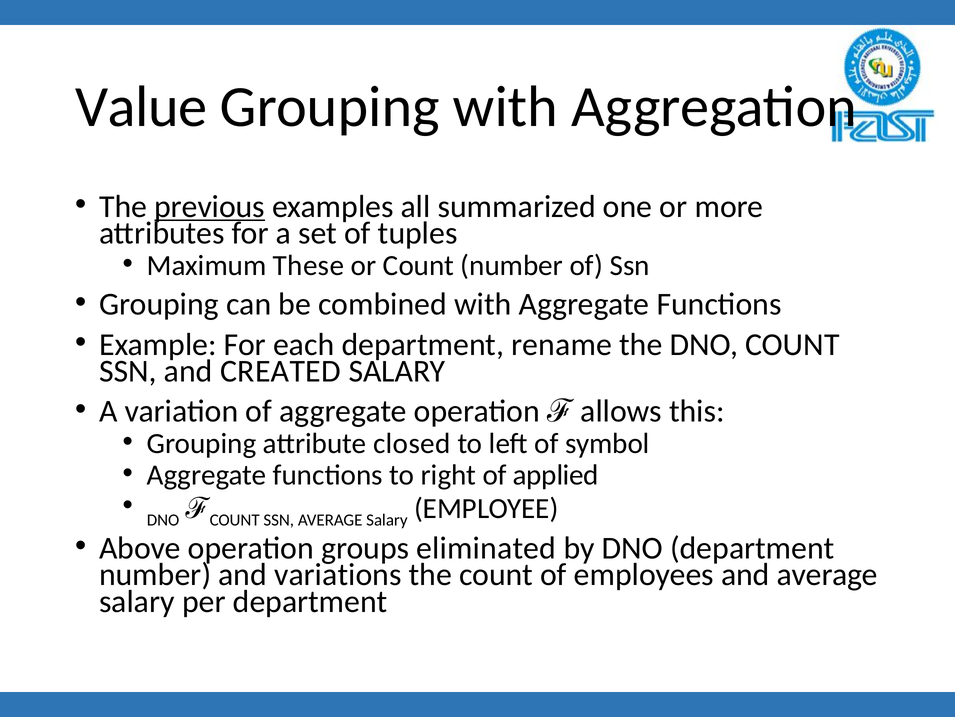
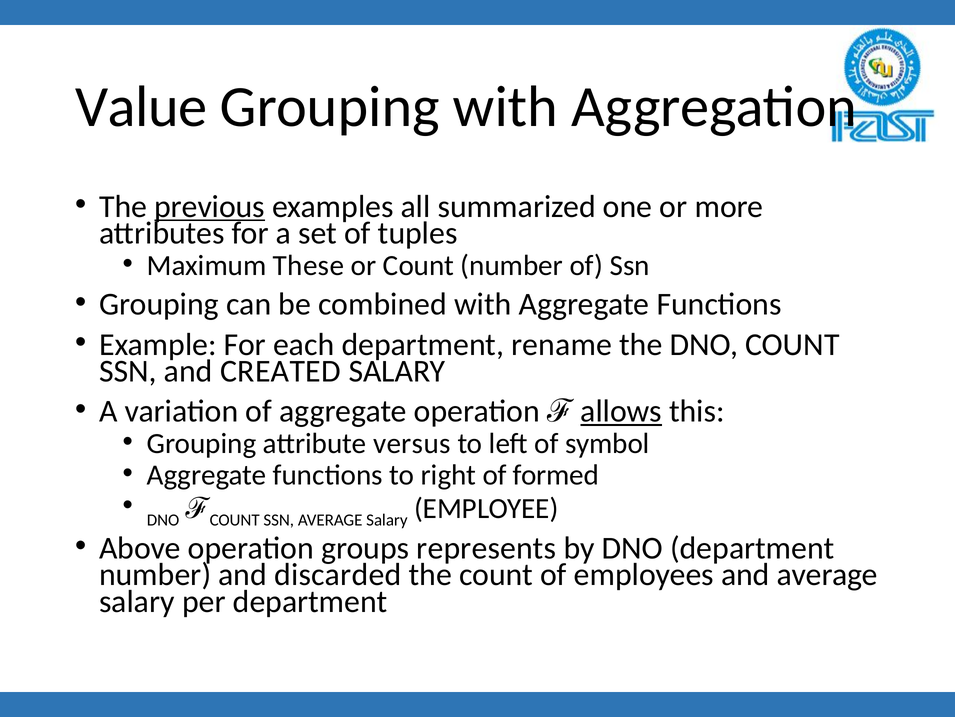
allows underline: none -> present (621, 411)
closed: closed -> versus (412, 443)
applied: applied -> formed (556, 474)
eliminated: eliminated -> represents (486, 548)
variations: variations -> discarded (338, 574)
